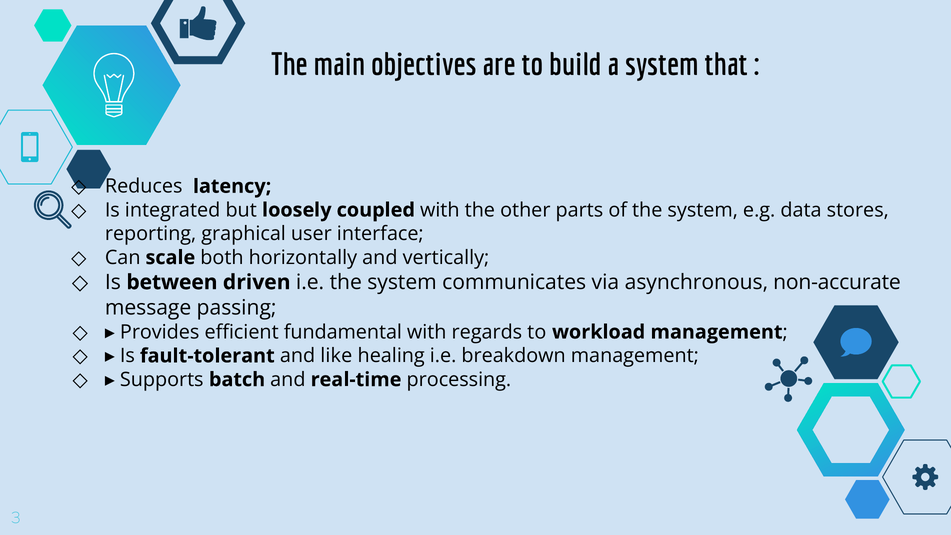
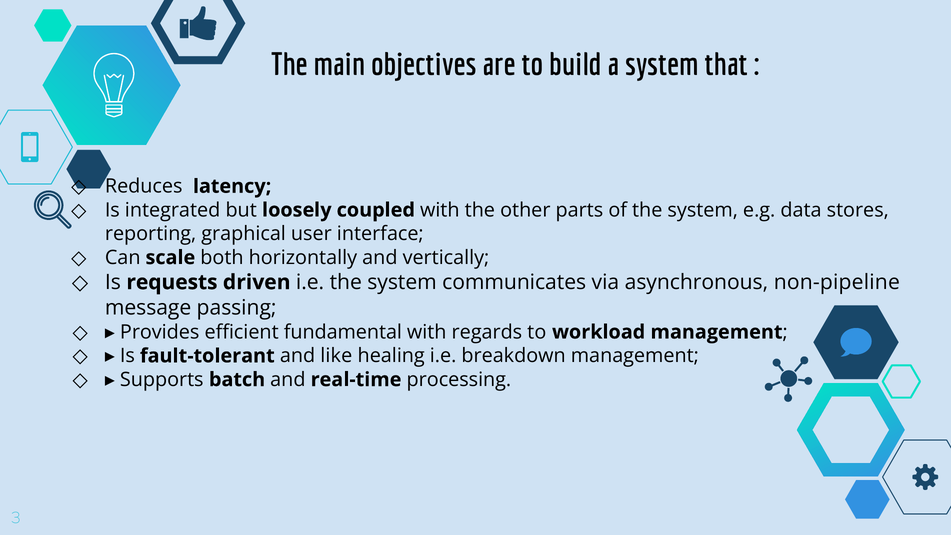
between: between -> requests (172, 282)
non-accurate: non-accurate -> non-pipeline (837, 282)
